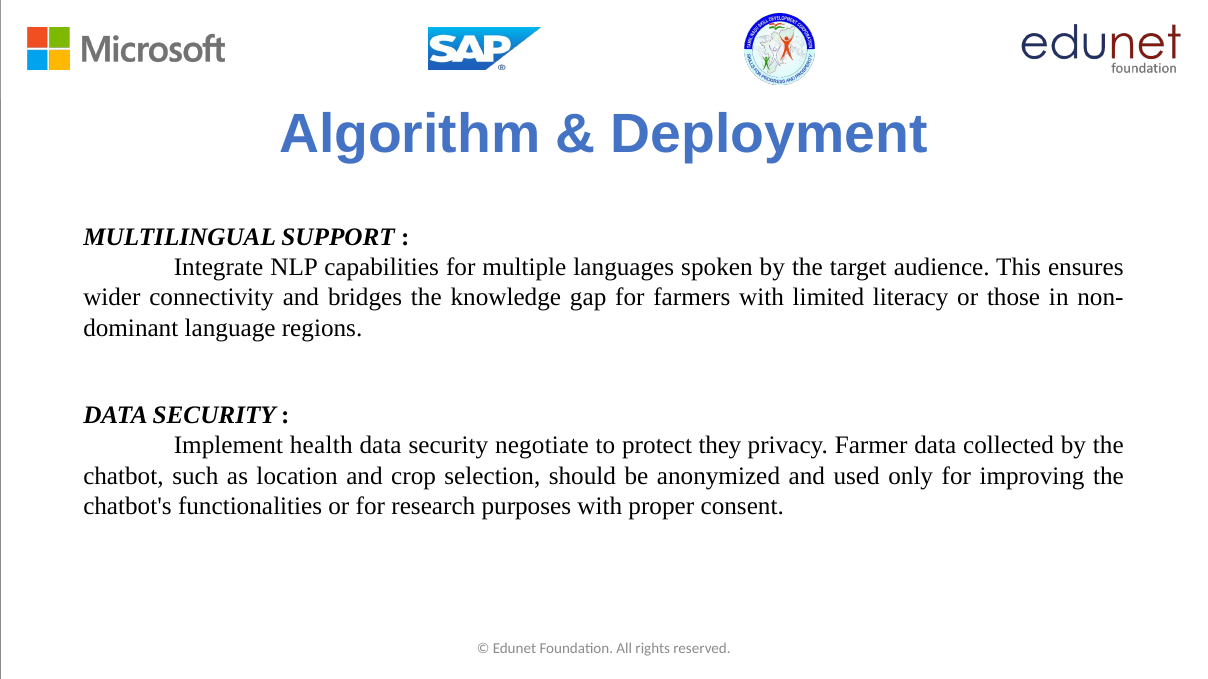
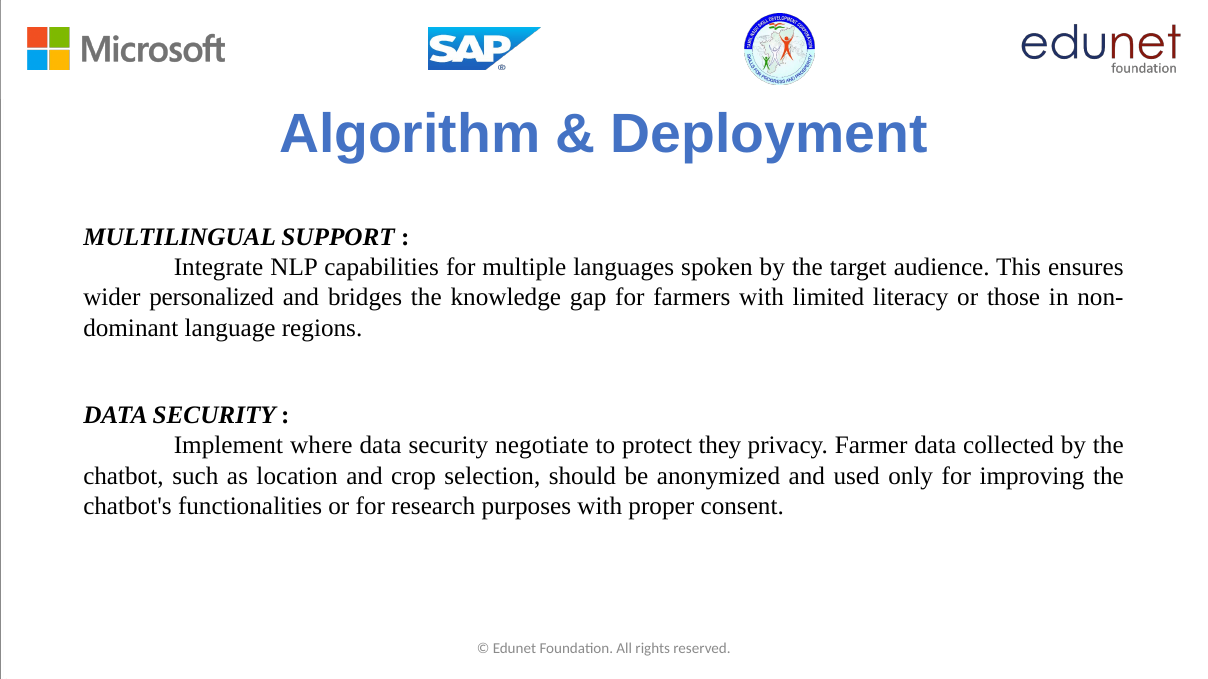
connectivity: connectivity -> personalized (212, 298)
health: health -> where (321, 446)
